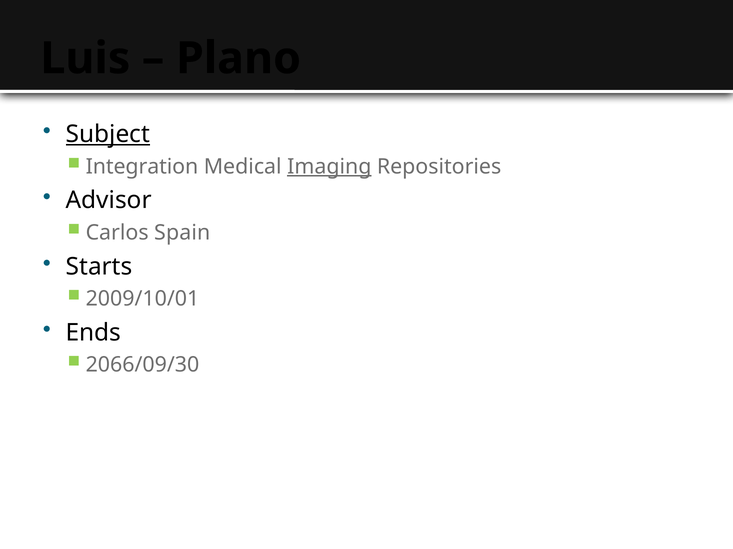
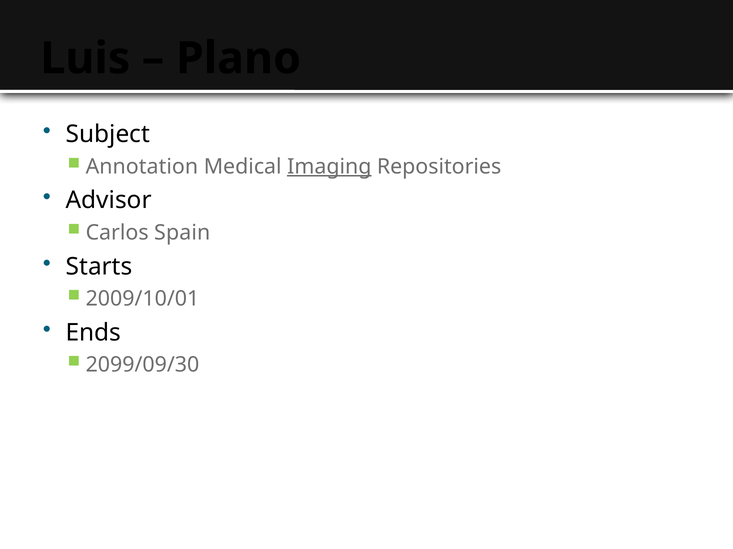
Subject underline: present -> none (108, 135)
Integration: Integration -> Annotation (142, 167)
2066/09/30: 2066/09/30 -> 2099/09/30 (142, 365)
